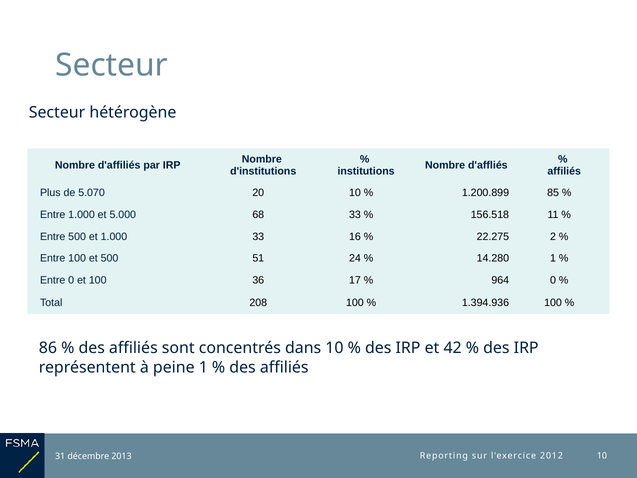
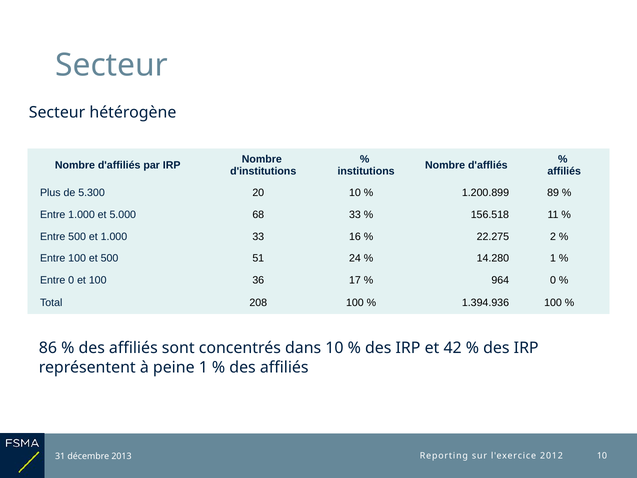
5.070: 5.070 -> 5.300 (92, 193)
85: 85 -> 89 (553, 193)
